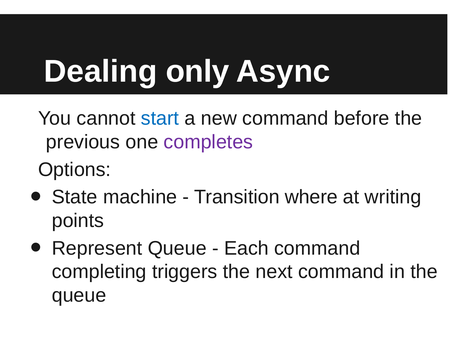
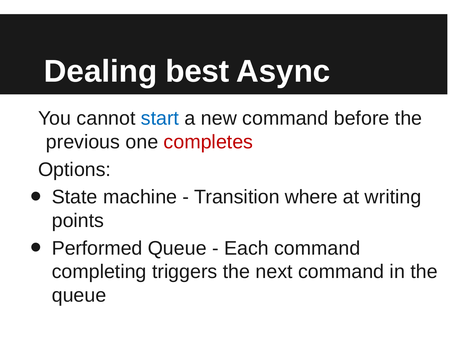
only: only -> best (197, 71)
completes colour: purple -> red (208, 142)
Represent: Represent -> Performed (97, 248)
